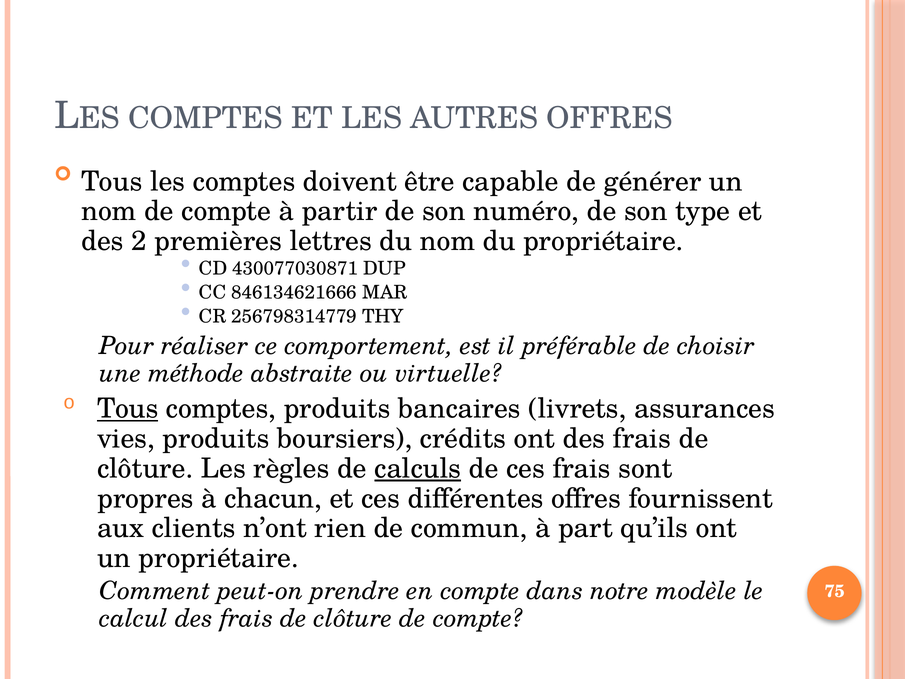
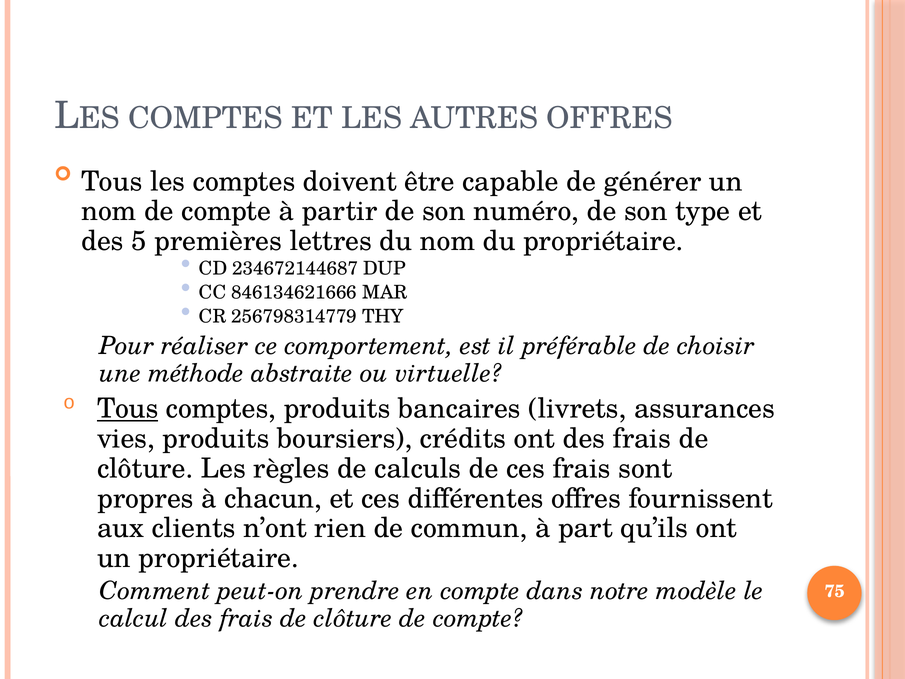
2: 2 -> 5 (139, 241)
430077030871: 430077030871 -> 234672144687 (295, 269)
calculs underline: present -> none (418, 468)
